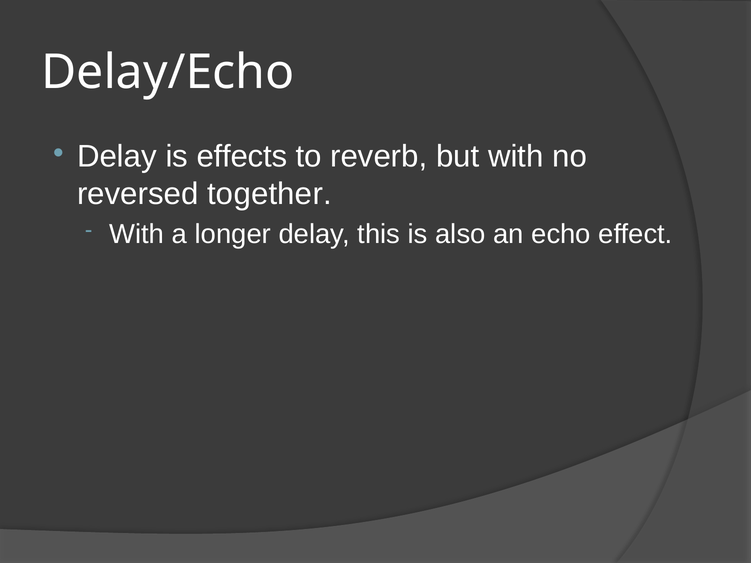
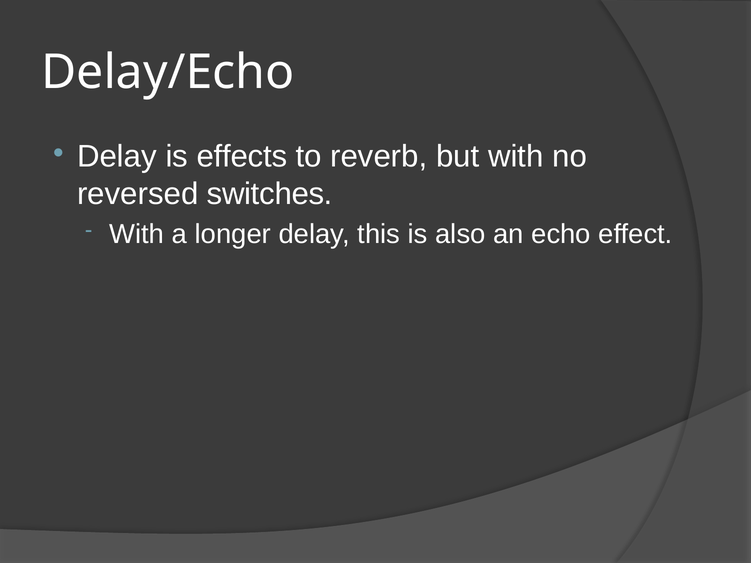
together: together -> switches (270, 194)
